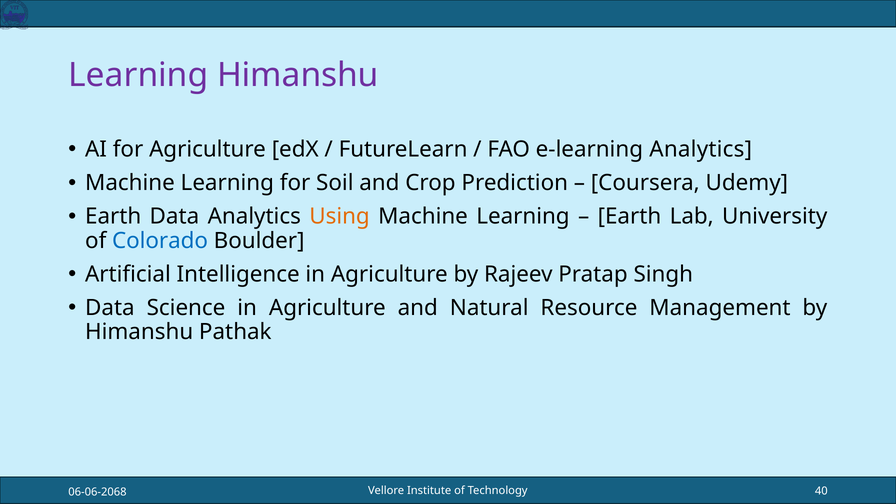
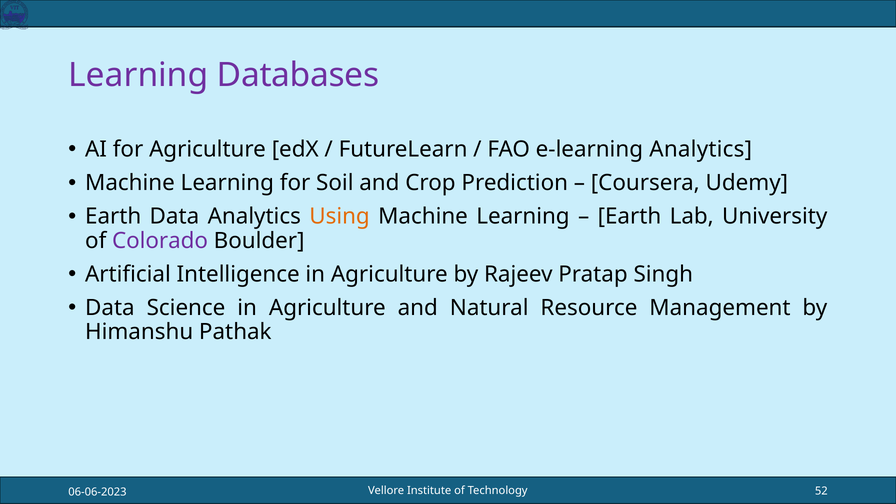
Learning Himanshu: Himanshu -> Databases (298, 75)
Colorado colour: blue -> purple (160, 241)
40: 40 -> 52 (821, 491)
06-06-2068: 06-06-2068 -> 06-06-2023 (97, 492)
